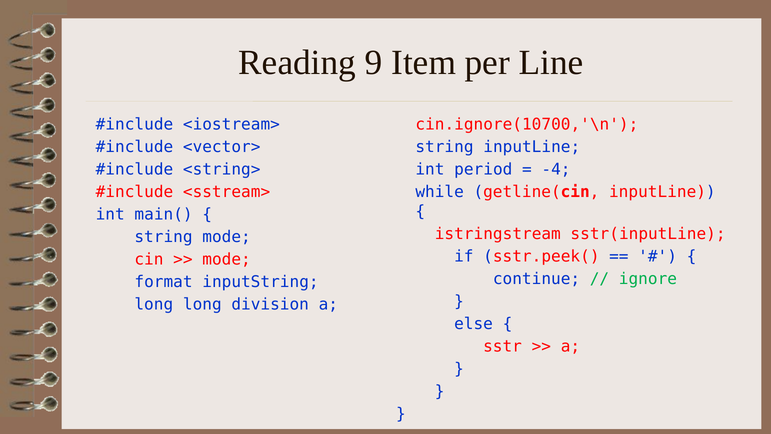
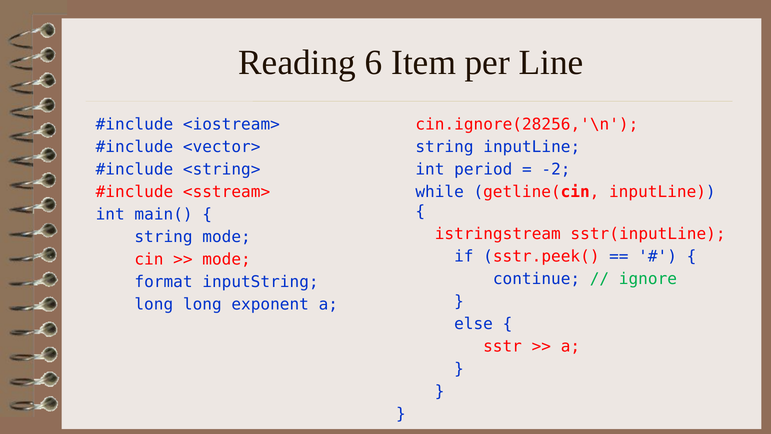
9: 9 -> 6 (374, 63)
cin.ignore(10700,'\n: cin.ignore(10700,'\n -> cin.ignore(28256,'\n (527, 124)
-4: -4 -> -2 (556, 169)
division: division -> exponent (270, 304)
